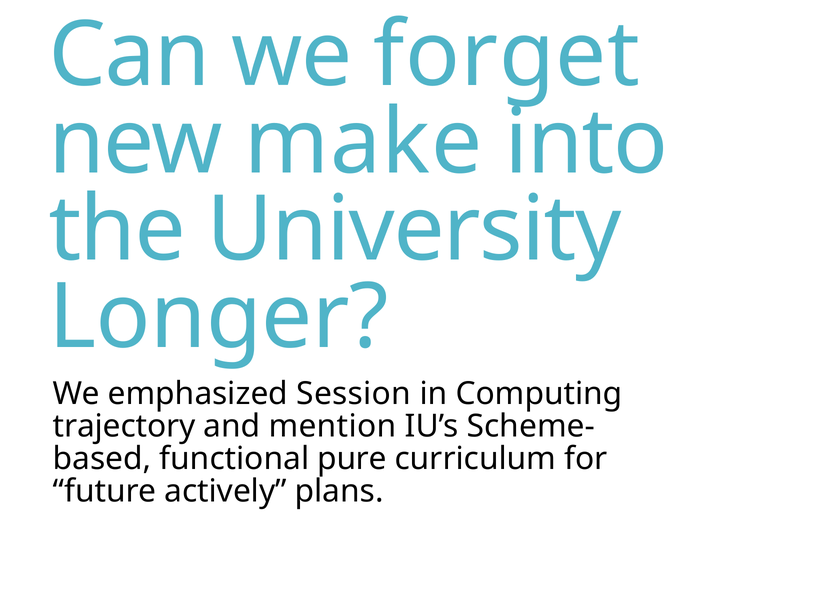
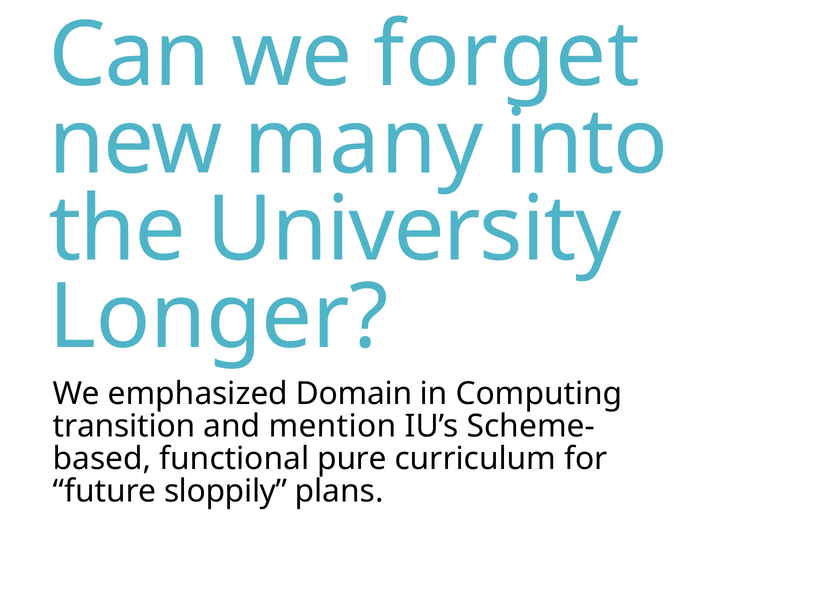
make: make -> many (364, 143)
Session: Session -> Domain (354, 394)
trajectory: trajectory -> transition (124, 426)
actively: actively -> sloppily (226, 491)
